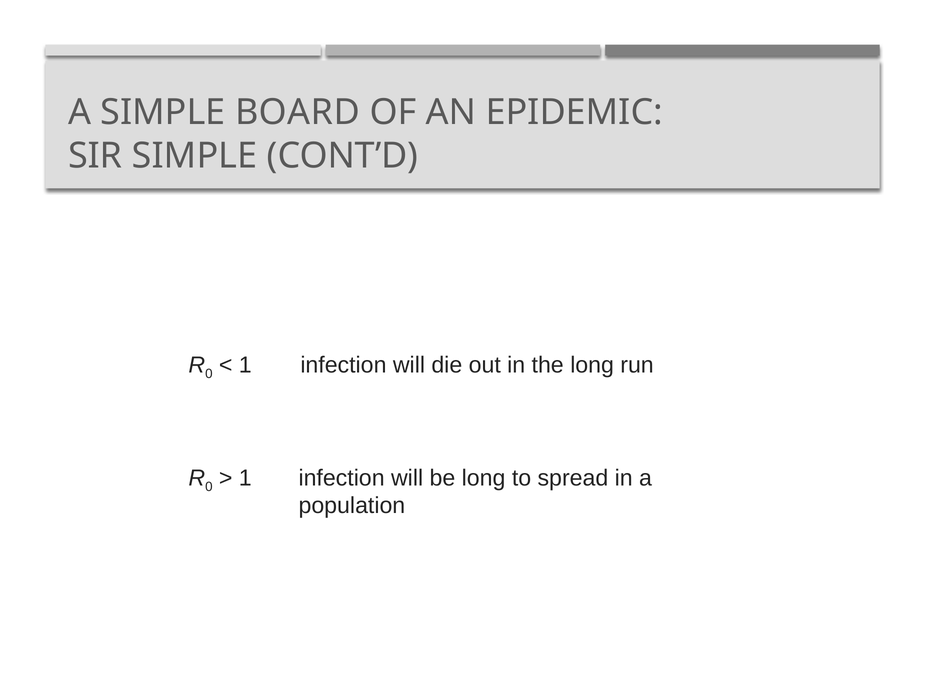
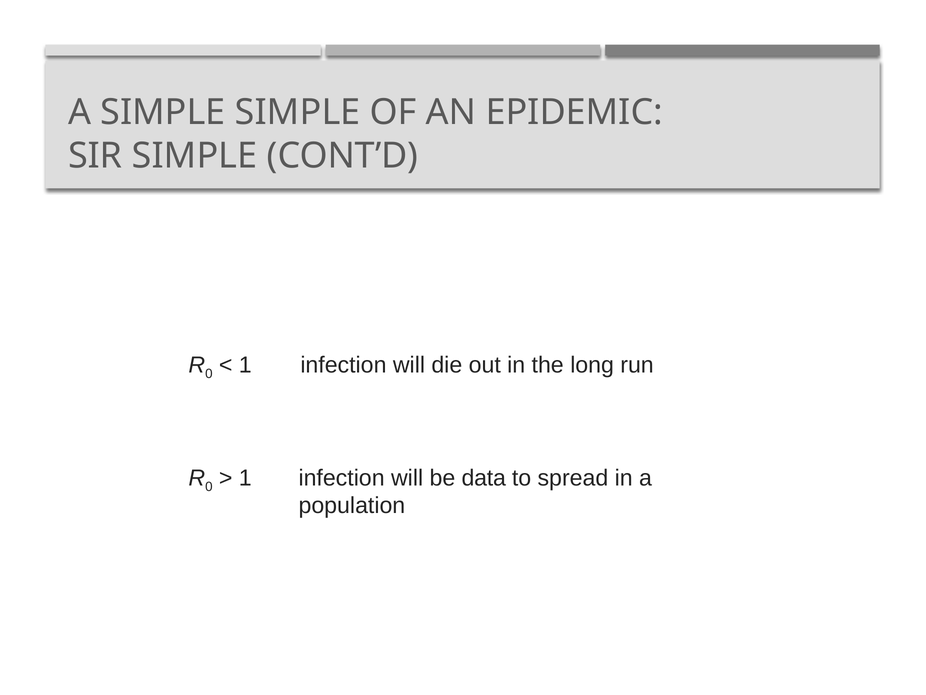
SIMPLE BOARD: BOARD -> SIMPLE (298, 112)
be long: long -> data (484, 478)
